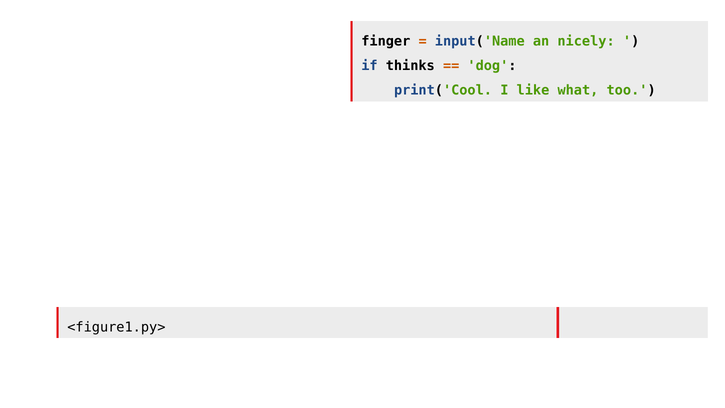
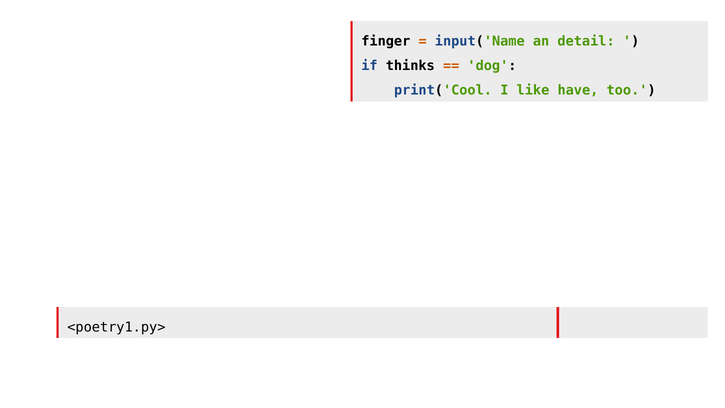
nicely: nicely -> detail (586, 41)
what: what -> have (578, 90)
<figure1.py>: <figure1.py> -> <poetry1.py> (116, 327)
